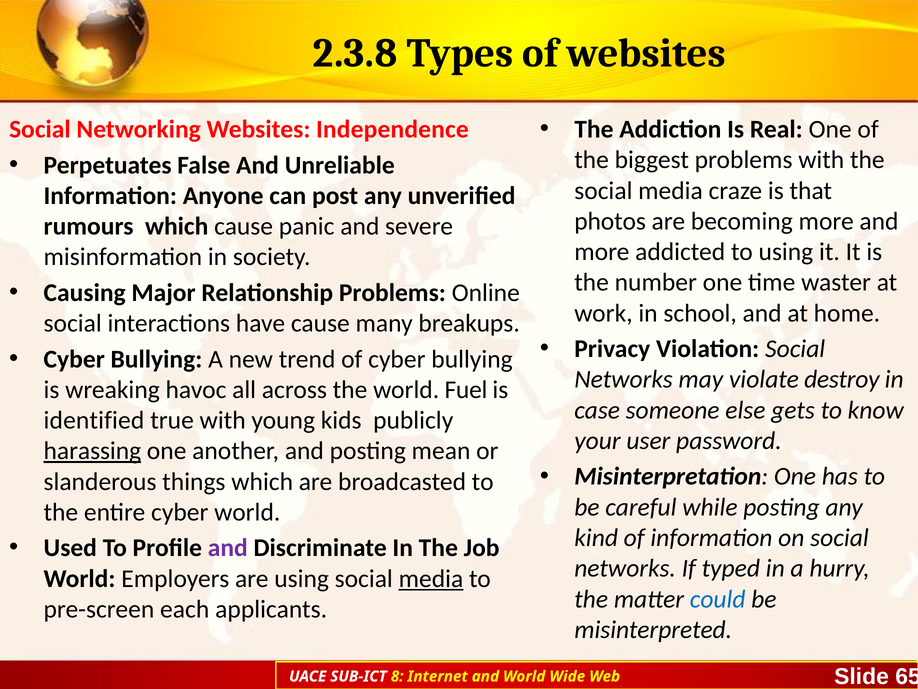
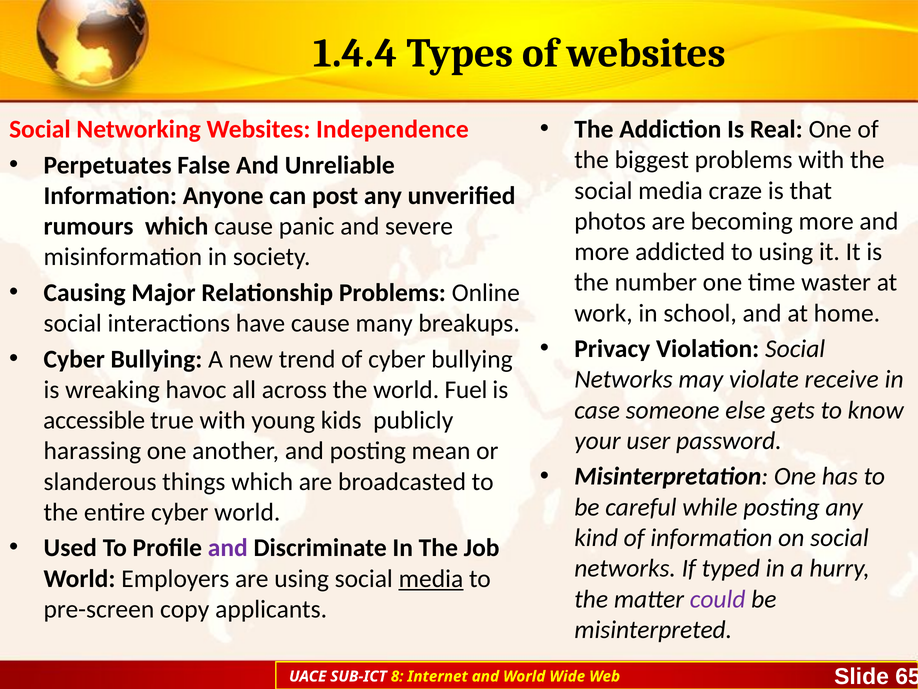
2.3.8: 2.3.8 -> 1.4.4 (355, 53)
destroy: destroy -> receive (842, 379)
identified: identified -> accessible (94, 420)
harassing underline: present -> none (92, 451)
could colour: blue -> purple (718, 599)
each: each -> copy (185, 609)
